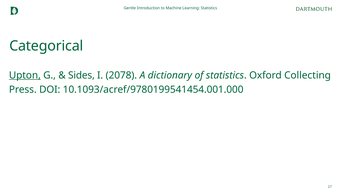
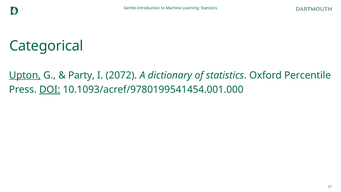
Sides: Sides -> Party (81, 75)
2078: 2078 -> 2072 (121, 75)
Collecting: Collecting -> Percentile (308, 75)
DOI underline: none -> present (50, 90)
